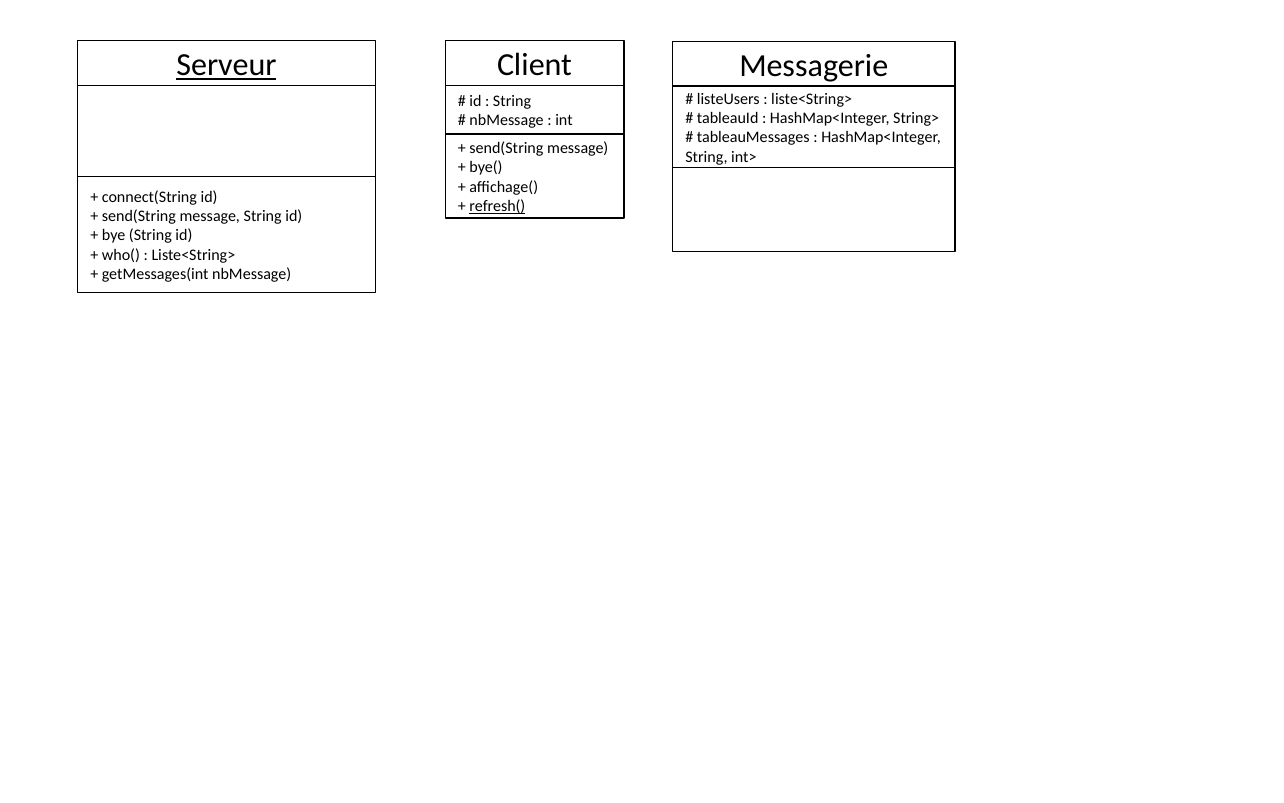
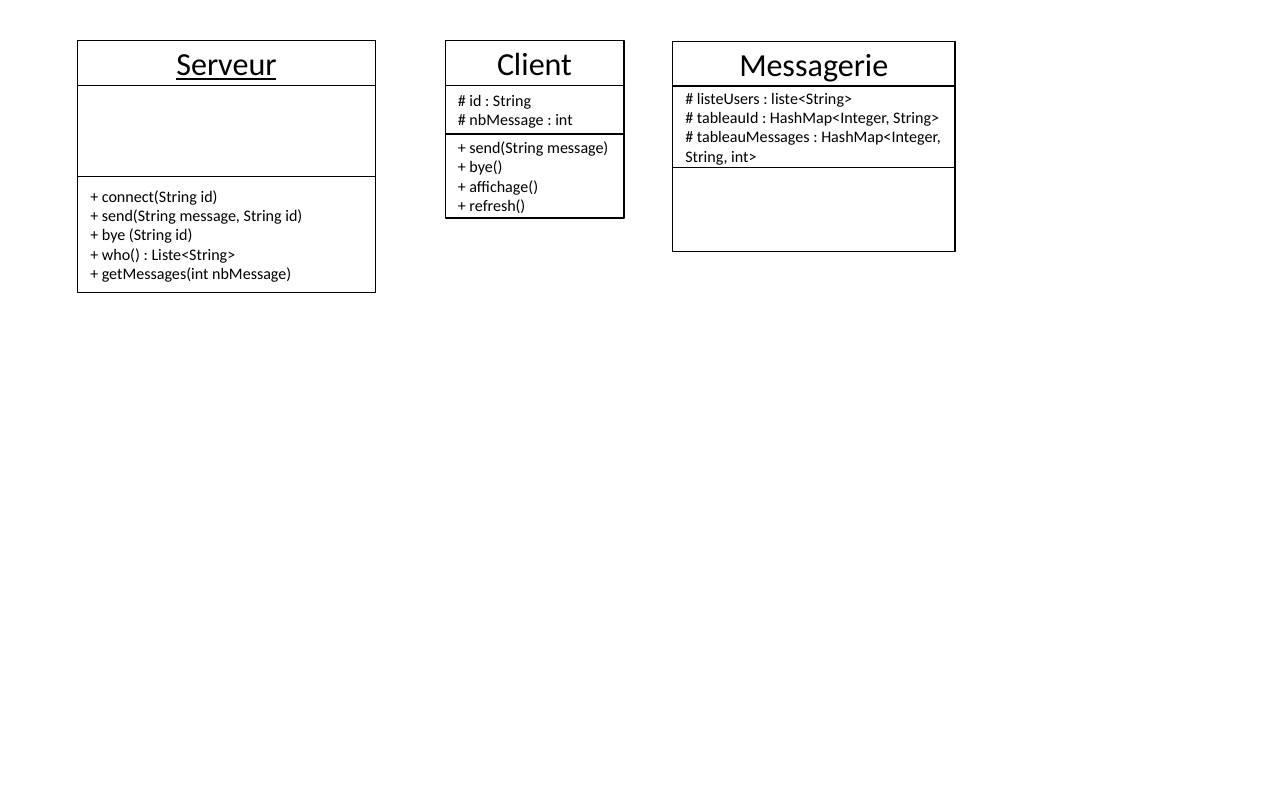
refresh( underline: present -> none (497, 206)
